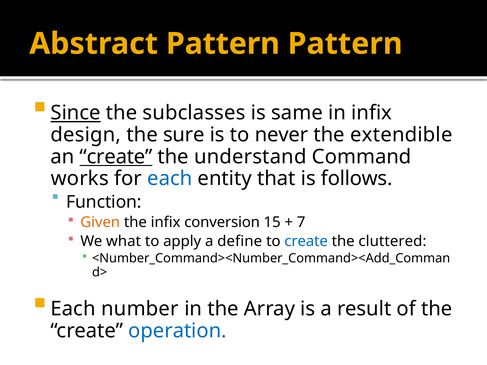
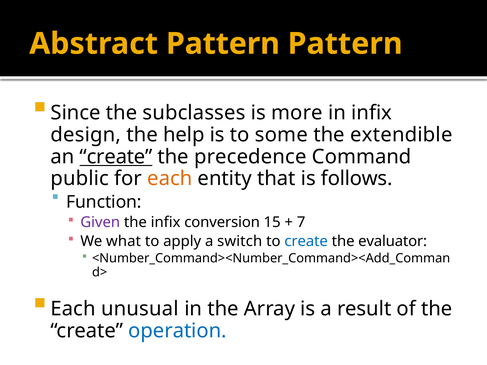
Since underline: present -> none (76, 113)
same: same -> more (297, 113)
sure: sure -> help (184, 135)
never: never -> some (281, 135)
understand: understand -> precedence (250, 157)
works: works -> public (80, 179)
each colour: blue -> orange (170, 179)
Given colour: orange -> purple (100, 222)
define: define -> switch (240, 241)
cluttered: cluttered -> evaluator (393, 241)
number: number -> unusual (140, 309)
